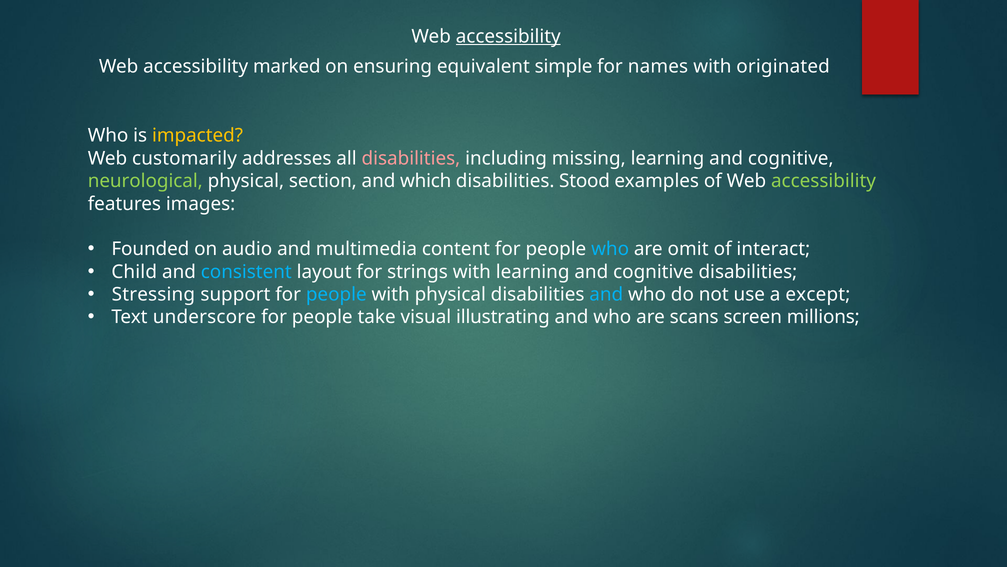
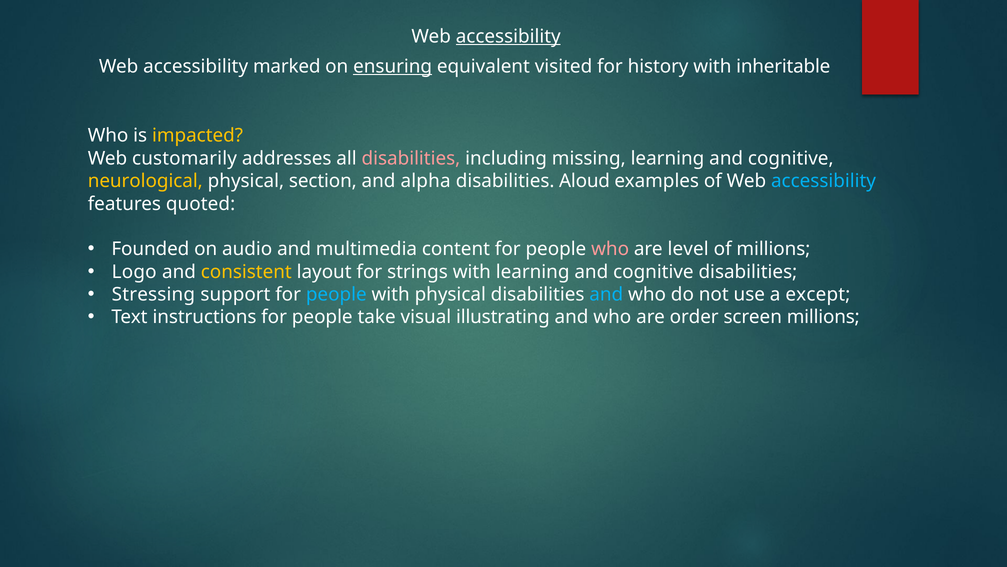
ensuring underline: none -> present (393, 66)
simple: simple -> visited (564, 66)
names: names -> history (658, 66)
originated: originated -> inheritable (783, 66)
neurological colour: light green -> yellow (145, 181)
which: which -> alpha (426, 181)
Stood: Stood -> Aloud (585, 181)
accessibility colour: light green -> light blue (823, 181)
images: images -> quoted (201, 204)
who colour: light blue -> pink (610, 249)
omit: omit -> level (688, 249)
of interact: interact -> millions (773, 249)
Child: Child -> Logo (134, 272)
consistent colour: light blue -> yellow (246, 272)
underscore: underscore -> instructions (204, 317)
scans: scans -> order (694, 317)
